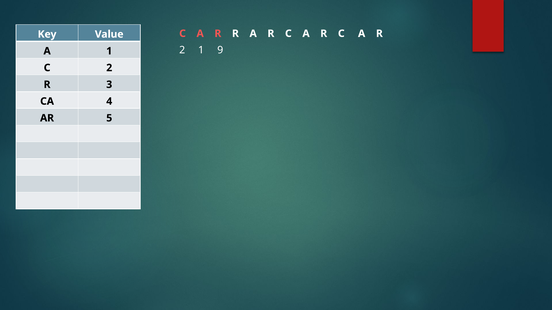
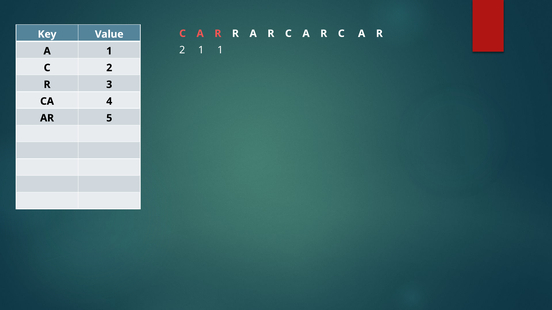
1 9: 9 -> 1 (220, 50)
